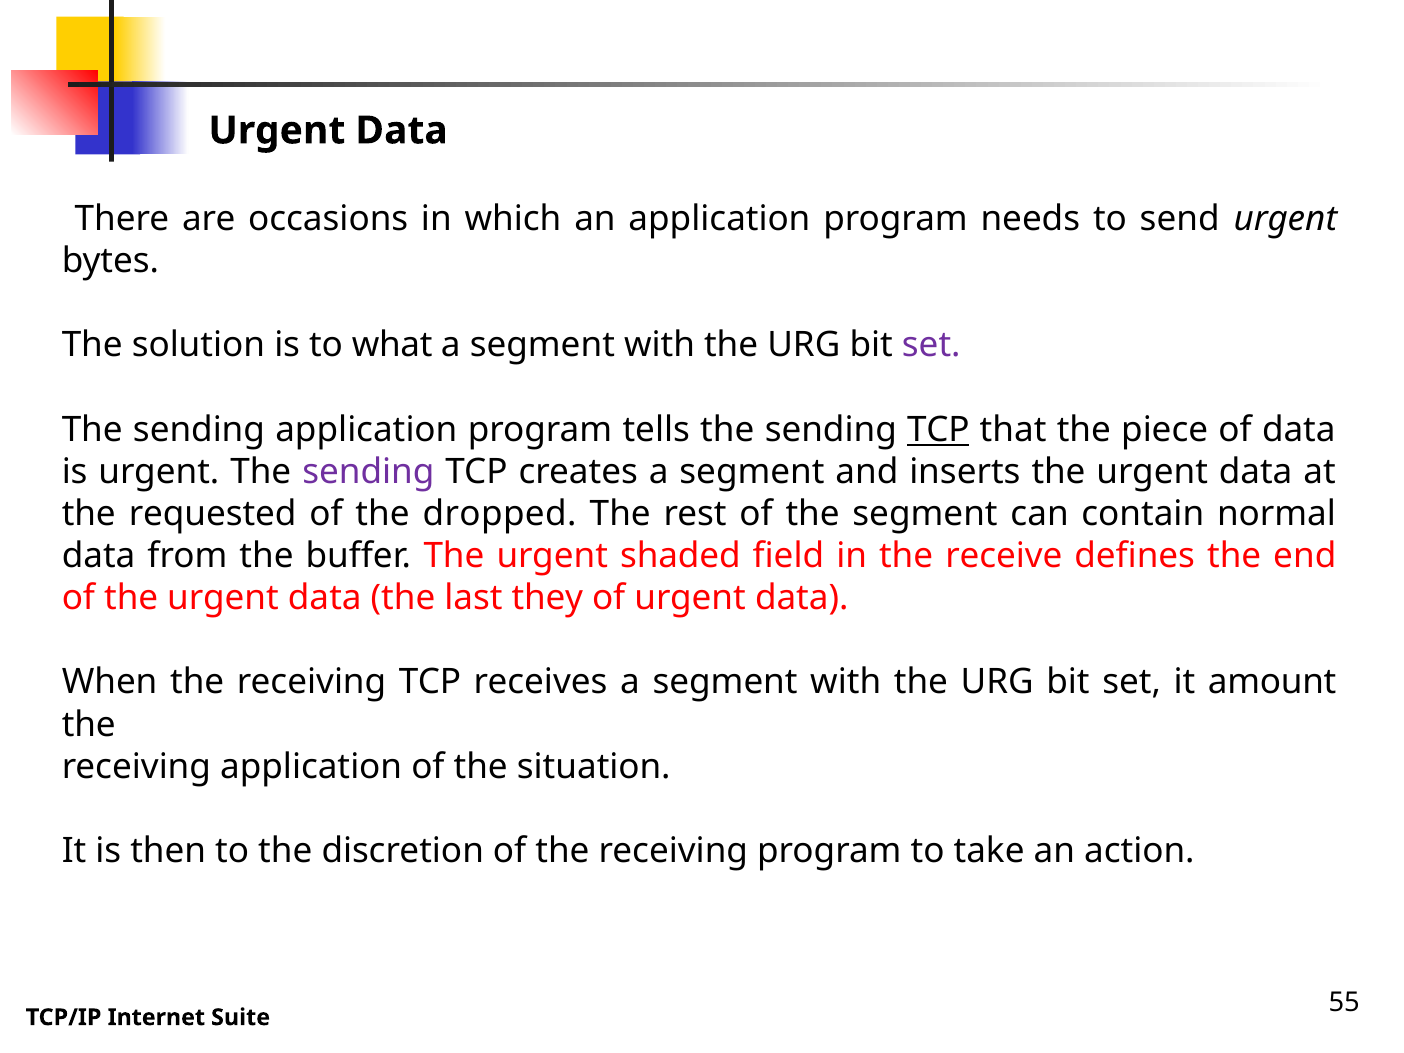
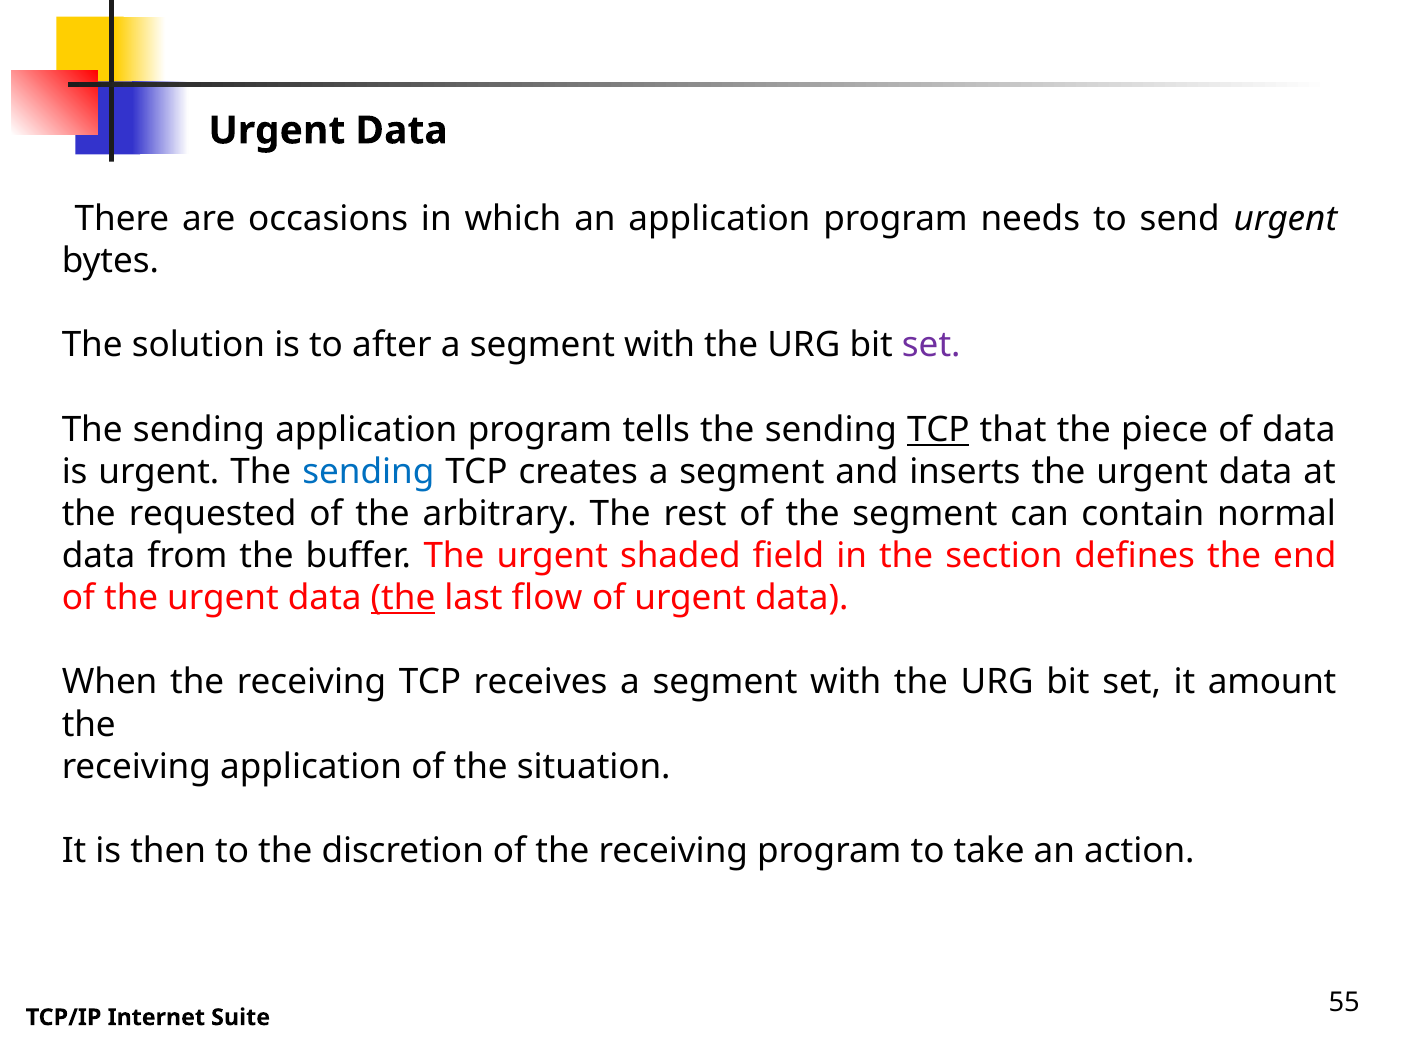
what: what -> after (392, 345)
sending colour: purple -> blue (368, 472)
dropped: dropped -> arbitrary (500, 514)
receive: receive -> section (1004, 556)
the underline: none -> present (403, 598)
they: they -> flow (547, 598)
